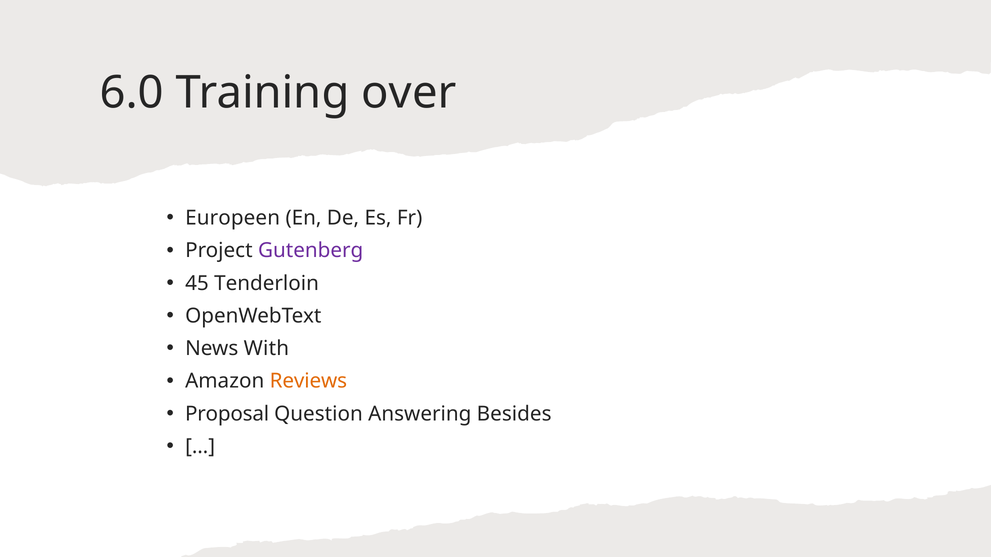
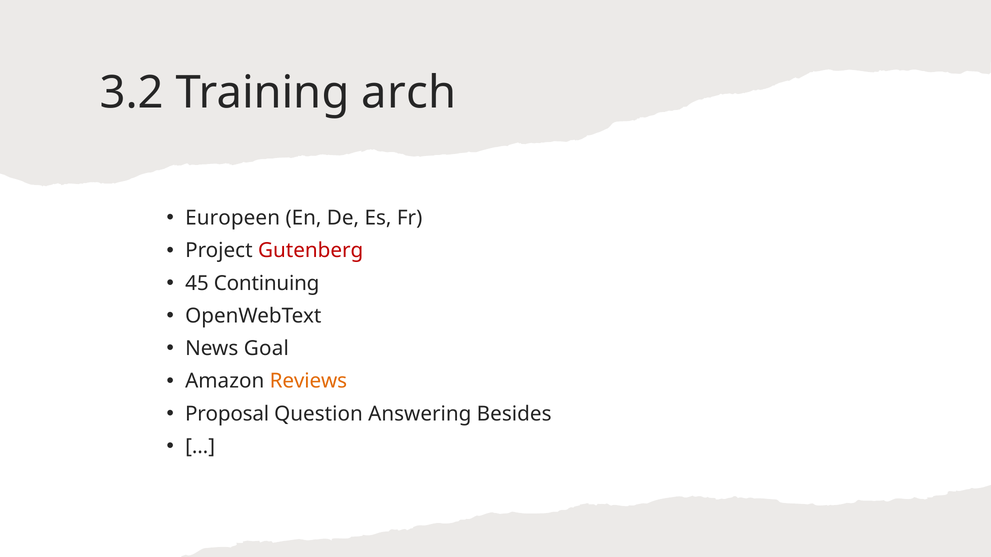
6.0: 6.0 -> 3.2 (132, 93)
over: over -> arch (409, 93)
Gutenberg colour: purple -> red (311, 251)
Tenderloin: Tenderloin -> Continuing (267, 283)
With: With -> Goal (266, 349)
